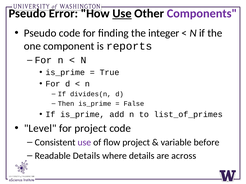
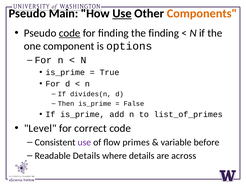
Error: Error -> Main (63, 14)
Components colour: purple -> orange (202, 14)
code underline: none -> present (70, 33)
the integer: integer -> finding (164, 33)
reports: reports -> options (129, 46)
for project: project -> correct (91, 129)
flow project: project -> primes (136, 143)
